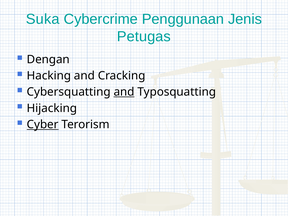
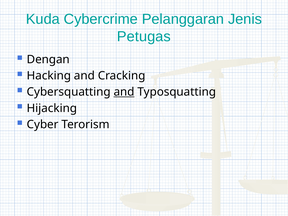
Suka: Suka -> Kuda (43, 19)
Penggunaan: Penggunaan -> Pelanggaran (183, 19)
Cyber underline: present -> none (43, 125)
